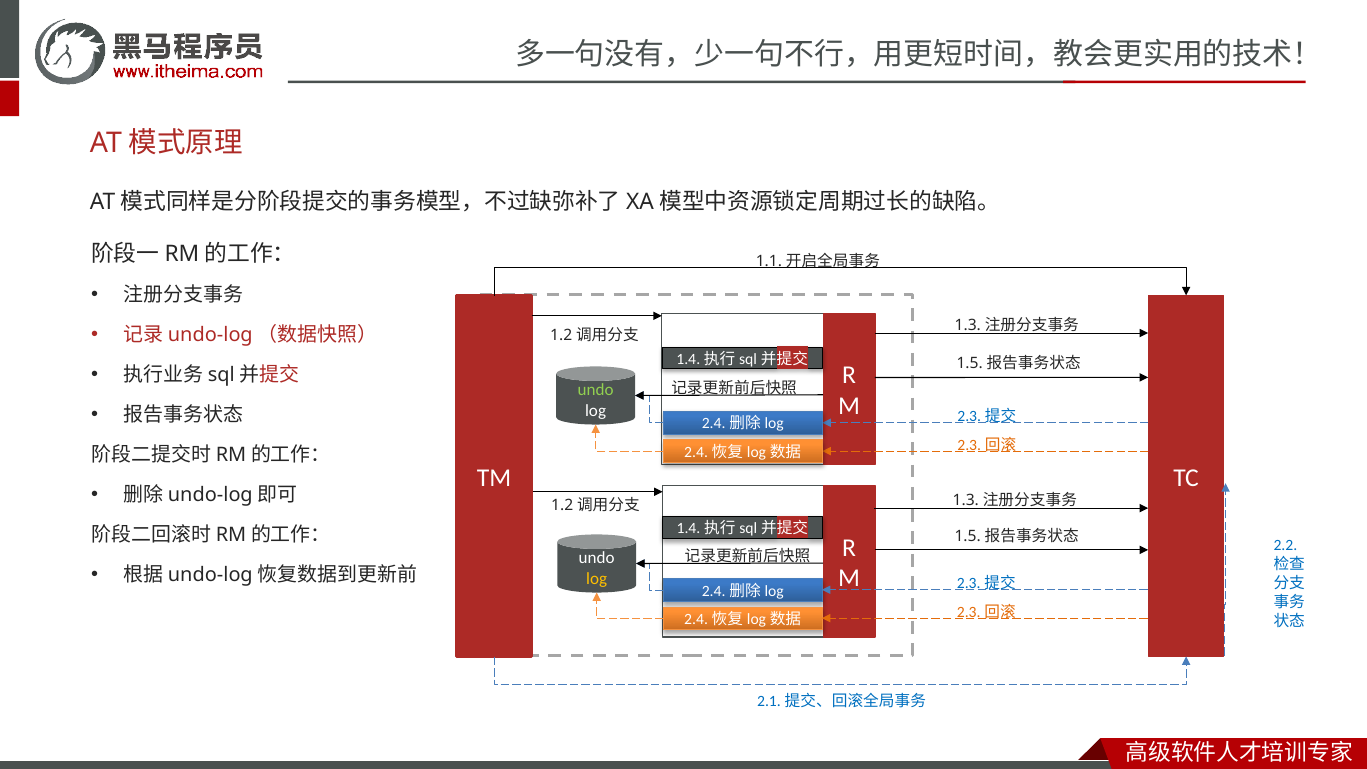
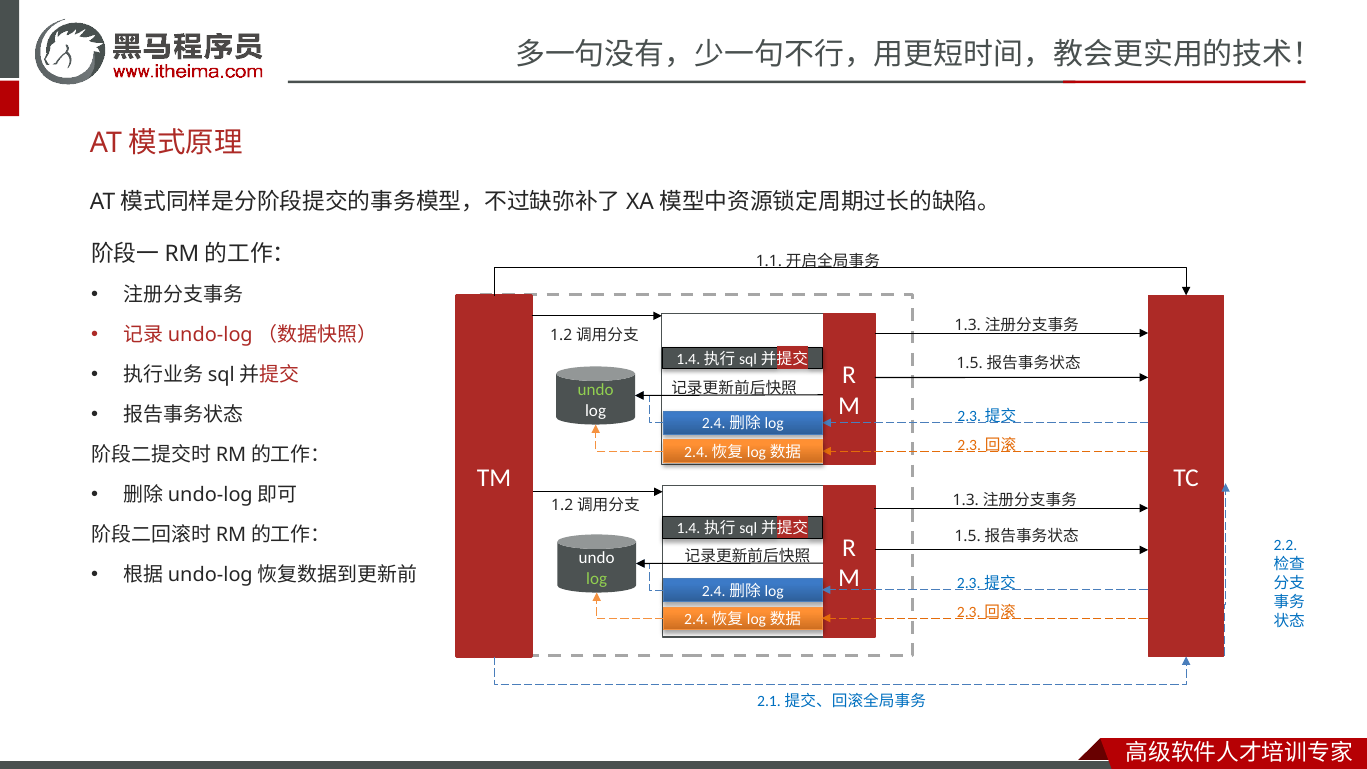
log colour: yellow -> light green (597, 579)
